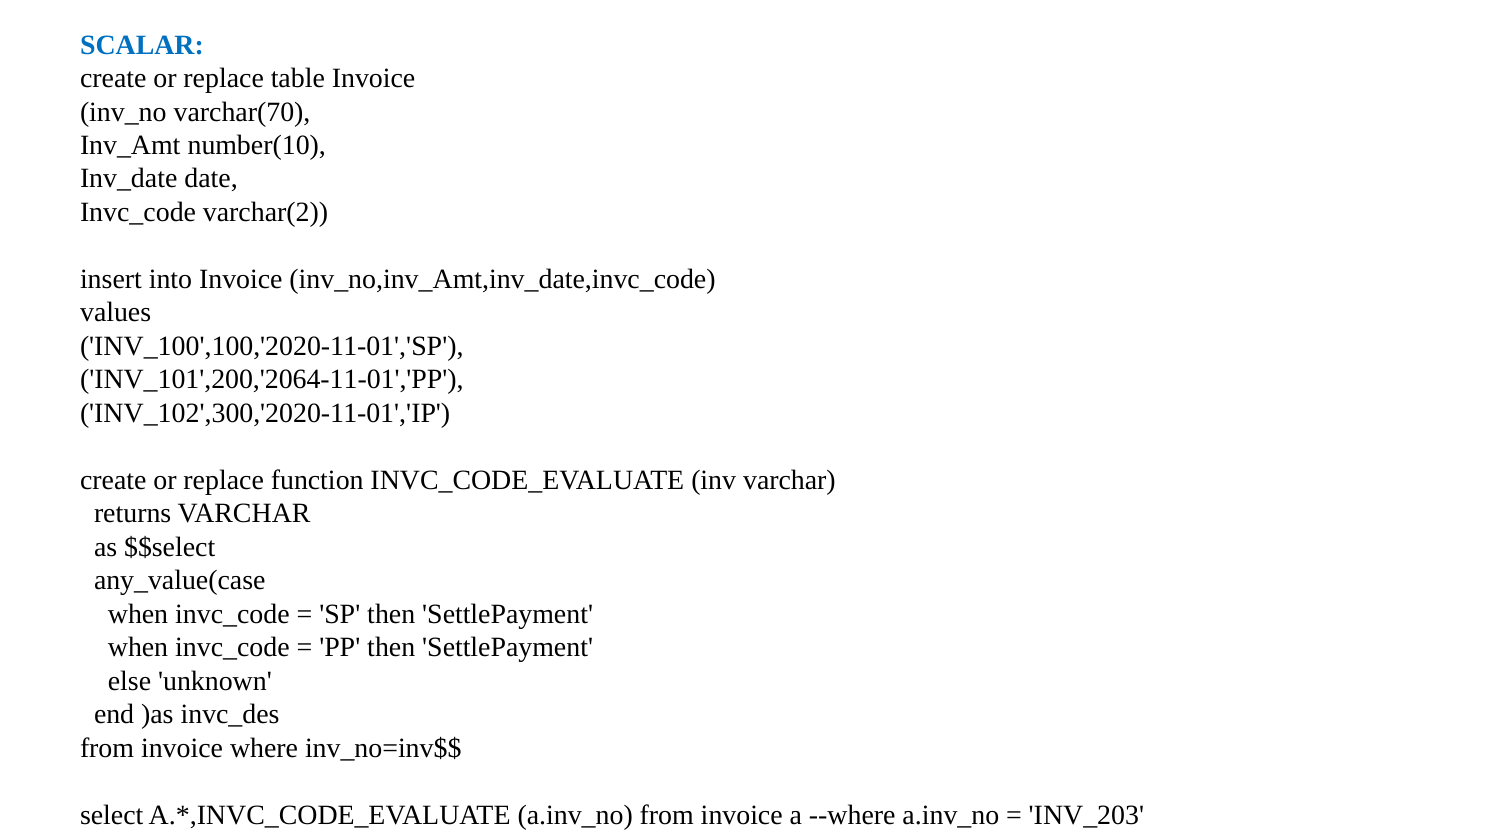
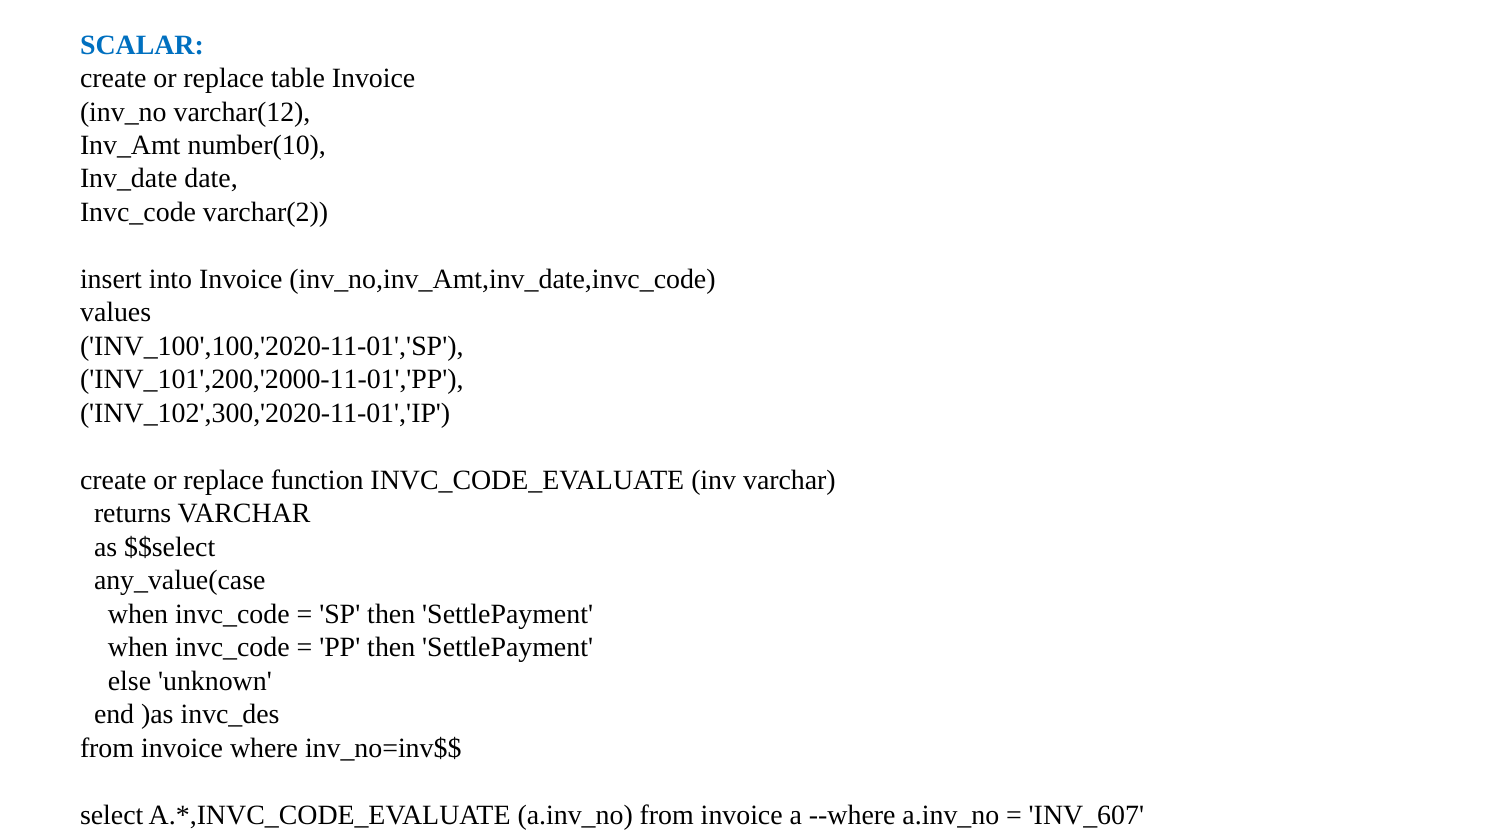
varchar(70: varchar(70 -> varchar(12 (242, 112)
INV_101',200,'2064-11-01','PP: INV_101',200,'2064-11-01','PP -> INV_101',200,'2000-11-01','PP (272, 379)
INV_203: INV_203 -> INV_607 (1086, 814)
